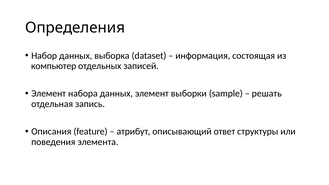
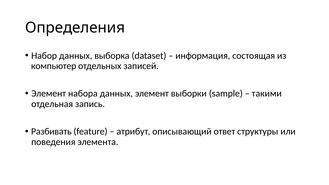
решать: решать -> такими (267, 94)
Описания: Описания -> Разбивать (51, 132)
